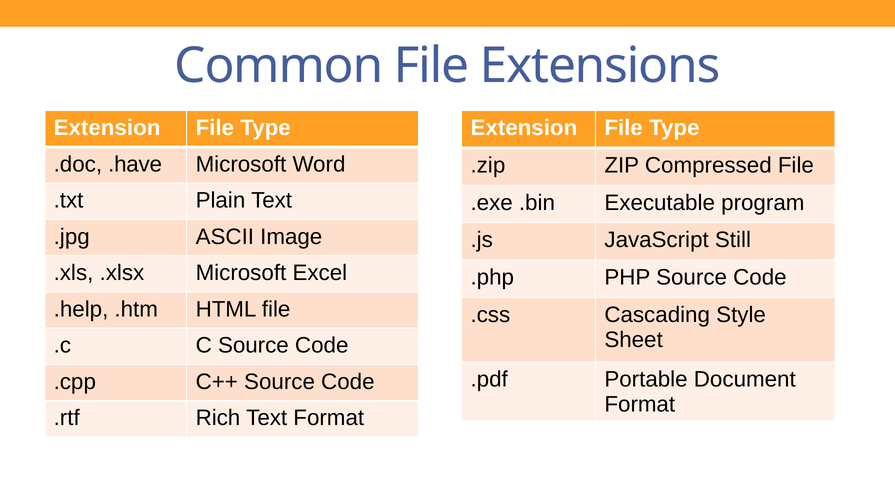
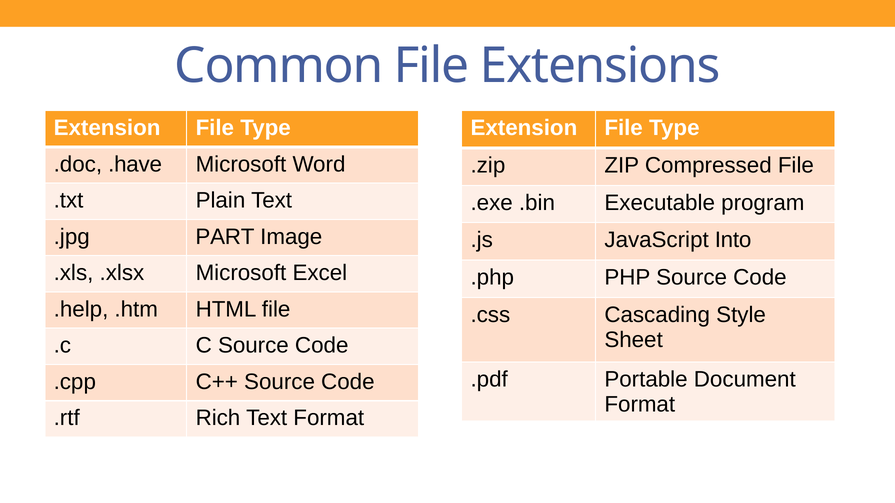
ASCII: ASCII -> PART (225, 237)
Still: Still -> Into (733, 240)
